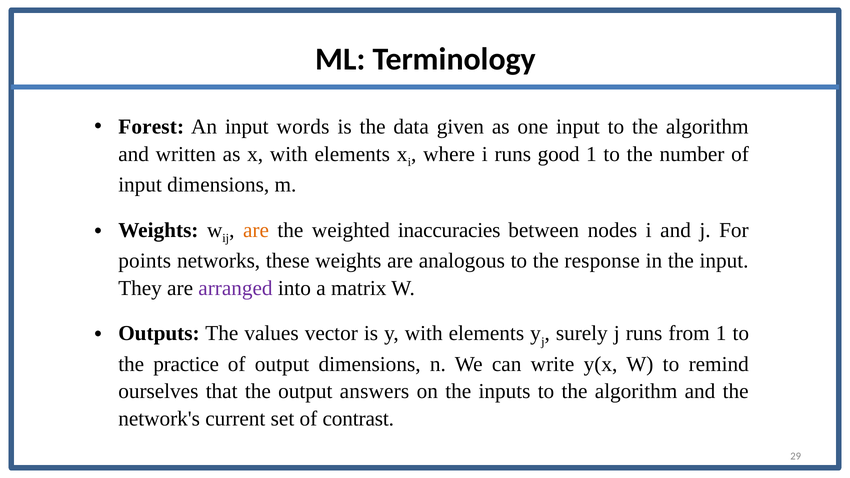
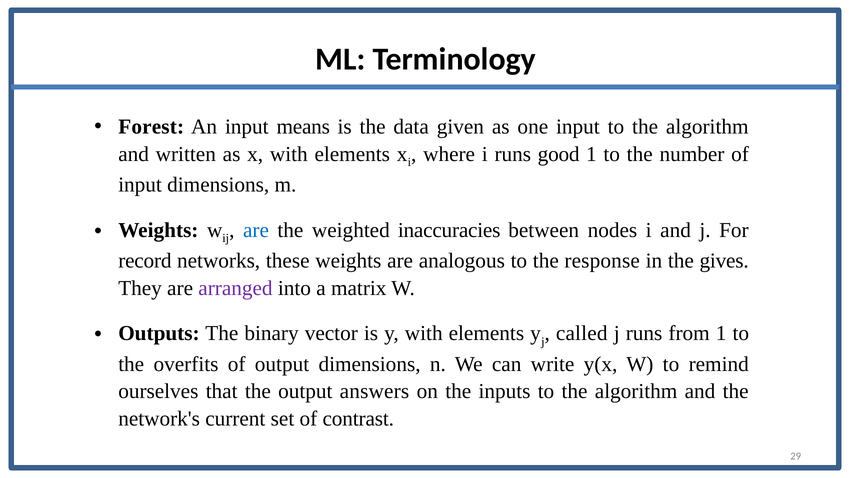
words: words -> means (303, 127)
are colour: orange -> blue (256, 230)
points: points -> record (145, 261)
the input: input -> gives (724, 261)
values: values -> binary (272, 333)
surely: surely -> called (582, 333)
practice: practice -> overfits (186, 364)
